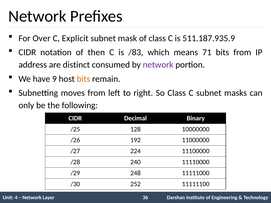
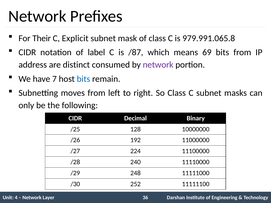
Over: Over -> Their (42, 38)
511.187.935.9: 511.187.935.9 -> 979.991.065.8 (209, 38)
then: then -> label (96, 52)
/83: /83 -> /87 (136, 52)
71: 71 -> 69 (207, 52)
9: 9 -> 7 (54, 79)
bits colour: orange -> blue (83, 79)
